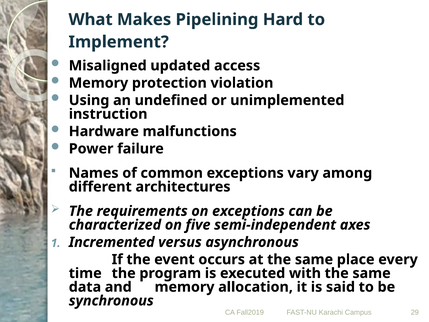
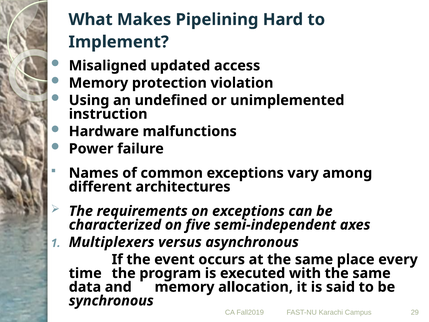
Incremented: Incremented -> Multiplexers (112, 242)
